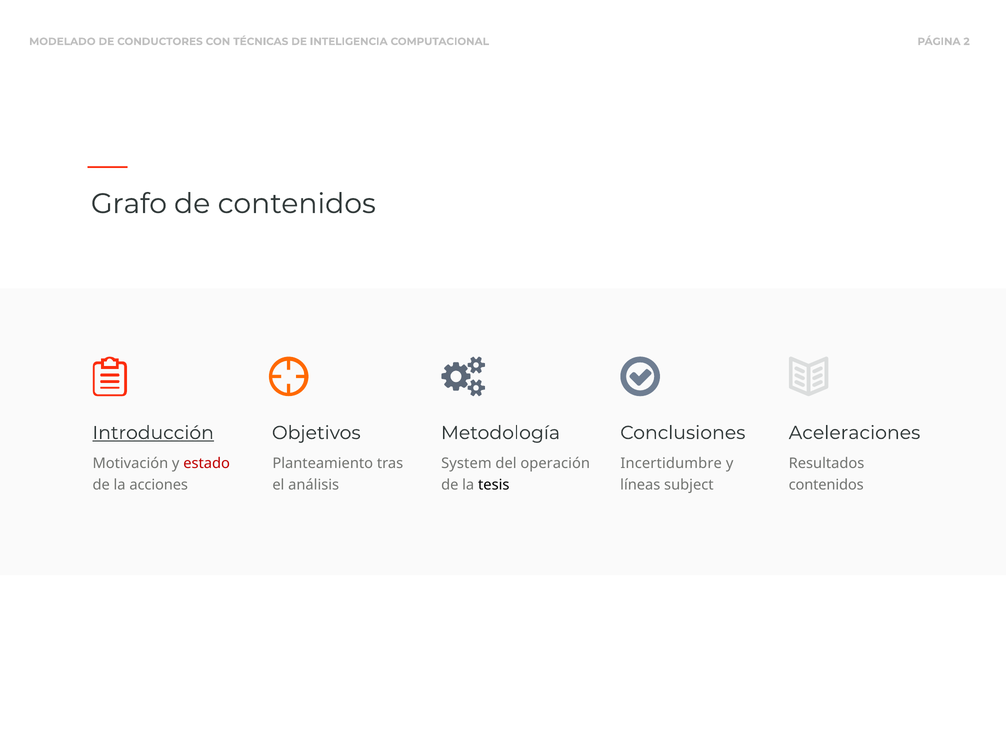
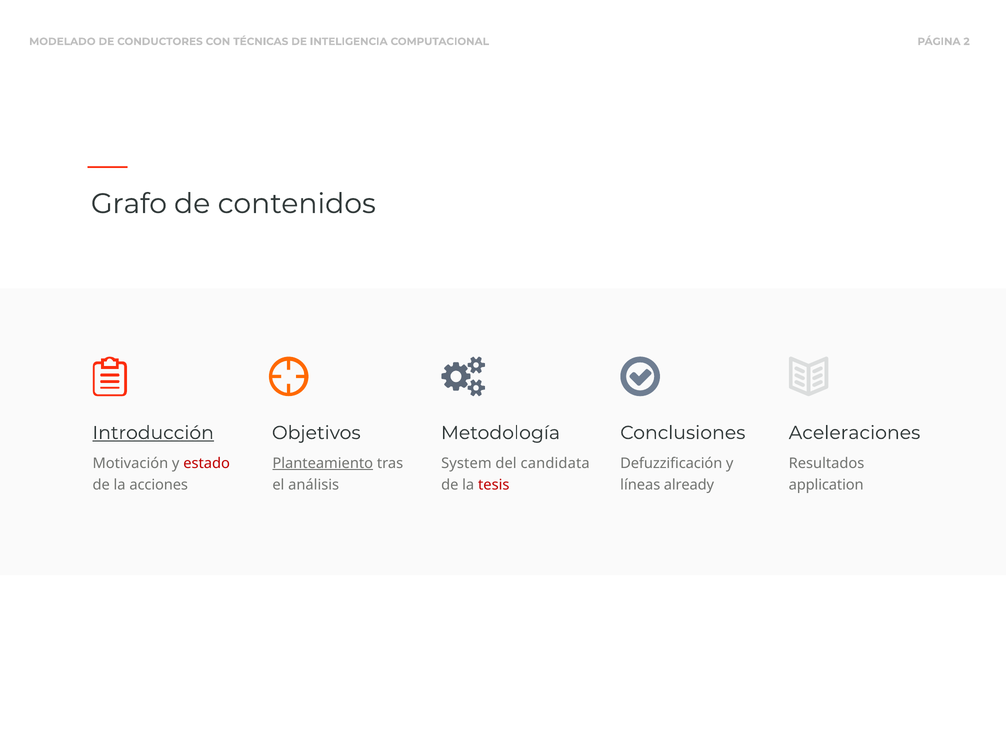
Planteamiento underline: none -> present (323, 464)
operación: operación -> candidata (555, 464)
Incertidumbre: Incertidumbre -> Defuzzificación (671, 464)
tesis colour: black -> red (494, 485)
subject: subject -> already (689, 485)
contenidos: contenidos -> application (826, 485)
